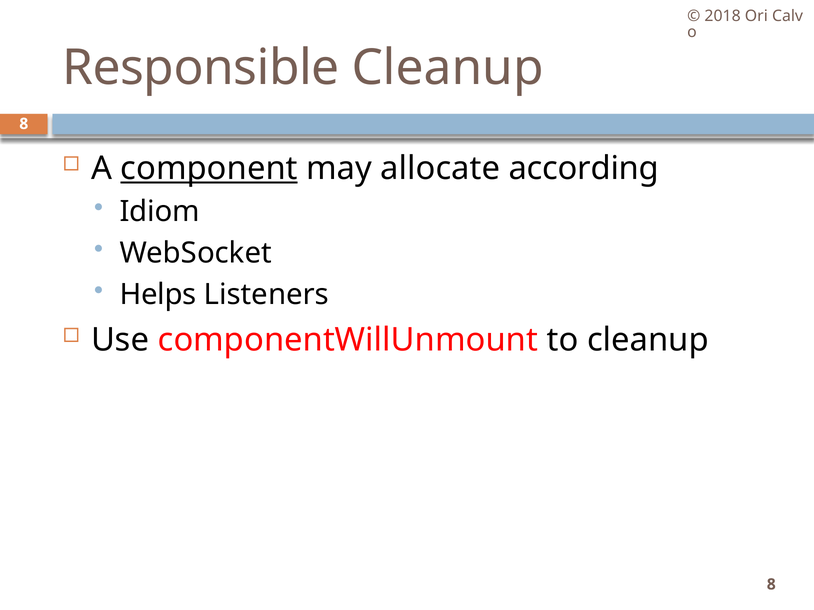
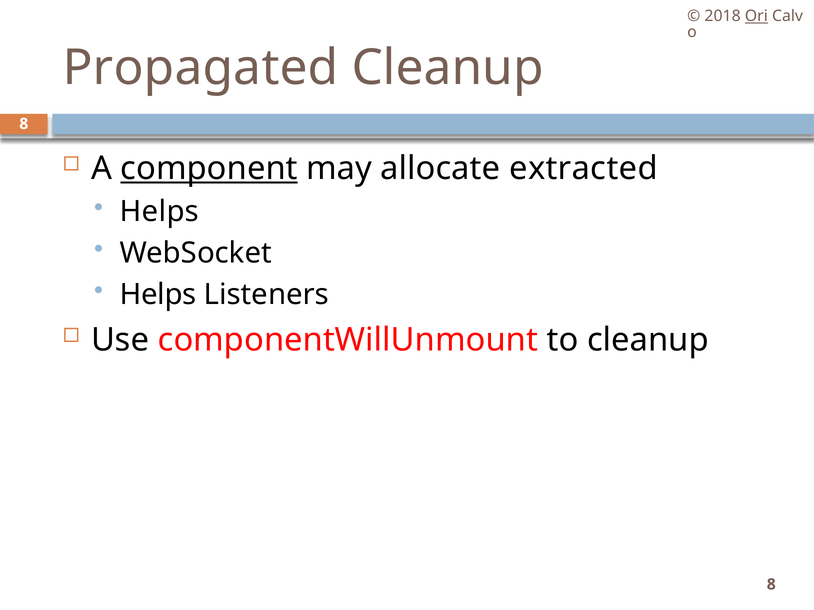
Ori underline: none -> present (756, 16)
Responsible: Responsible -> Propagated (201, 68)
according: according -> extracted (583, 168)
Idiom: Idiom -> Helps (159, 212)
